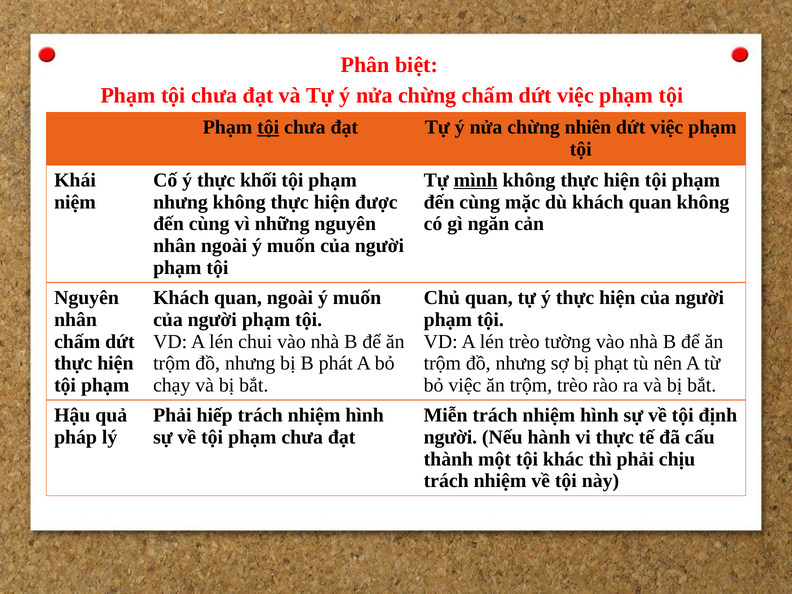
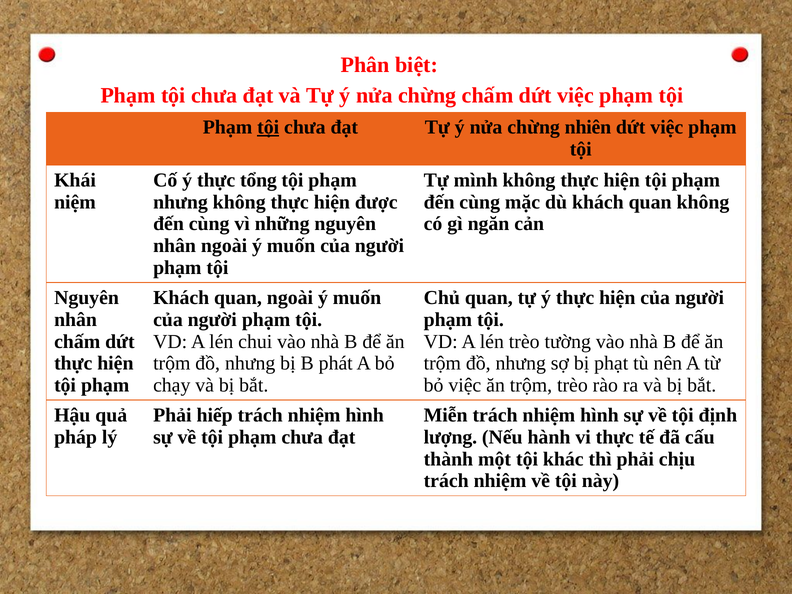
khối: khối -> tổng (258, 180)
mình underline: present -> none (476, 180)
người: người -> lượng (450, 437)
